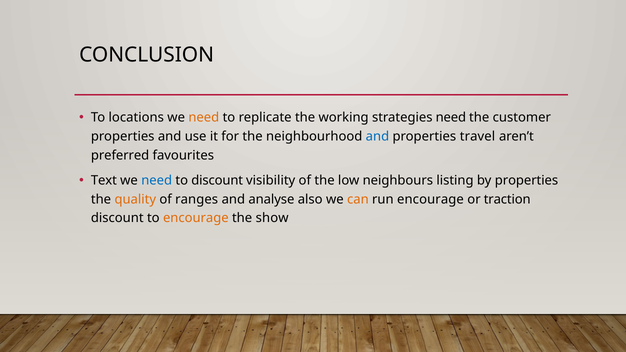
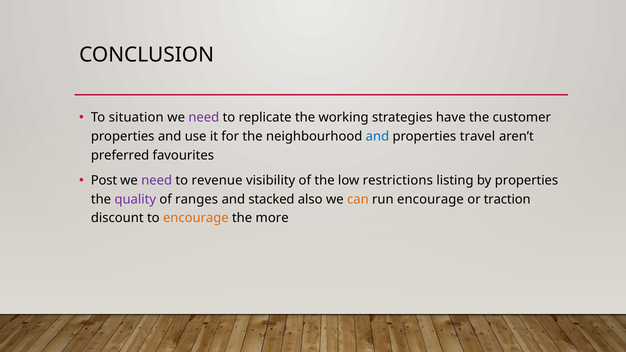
locations: locations -> situation (136, 118)
need colour: orange -> purple (204, 118)
strategies need: need -> have (451, 118)
Text: Text -> Post (104, 181)
need colour: blue -> purple (157, 181)
to discount: discount -> revenue (217, 181)
neighbours: neighbours -> restrictions (398, 181)
quality colour: orange -> purple (135, 199)
analyse: analyse -> stacked (271, 199)
show: show -> more (272, 218)
